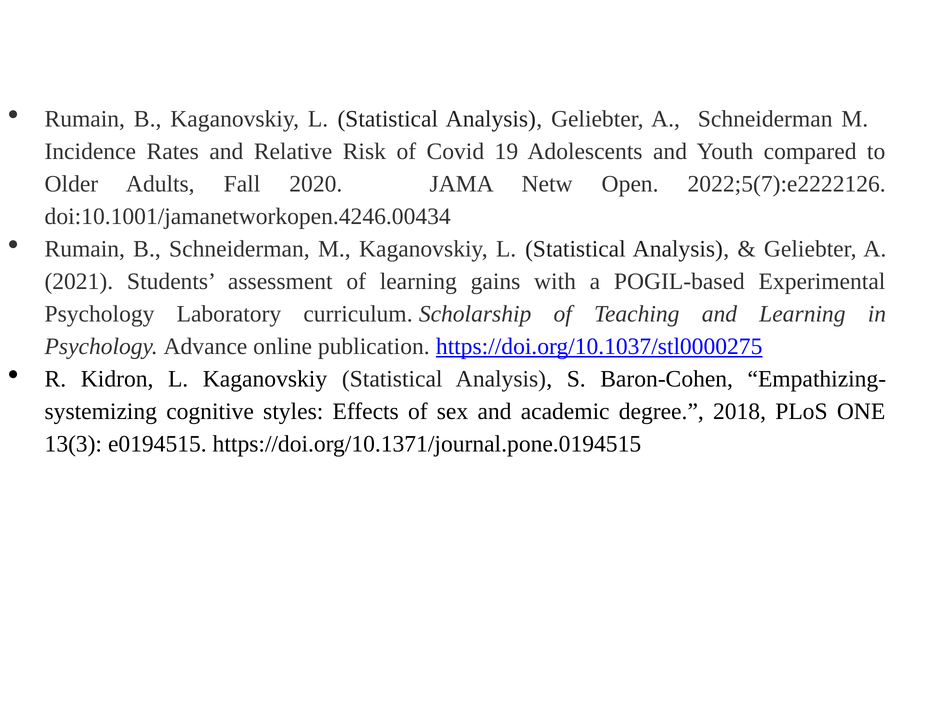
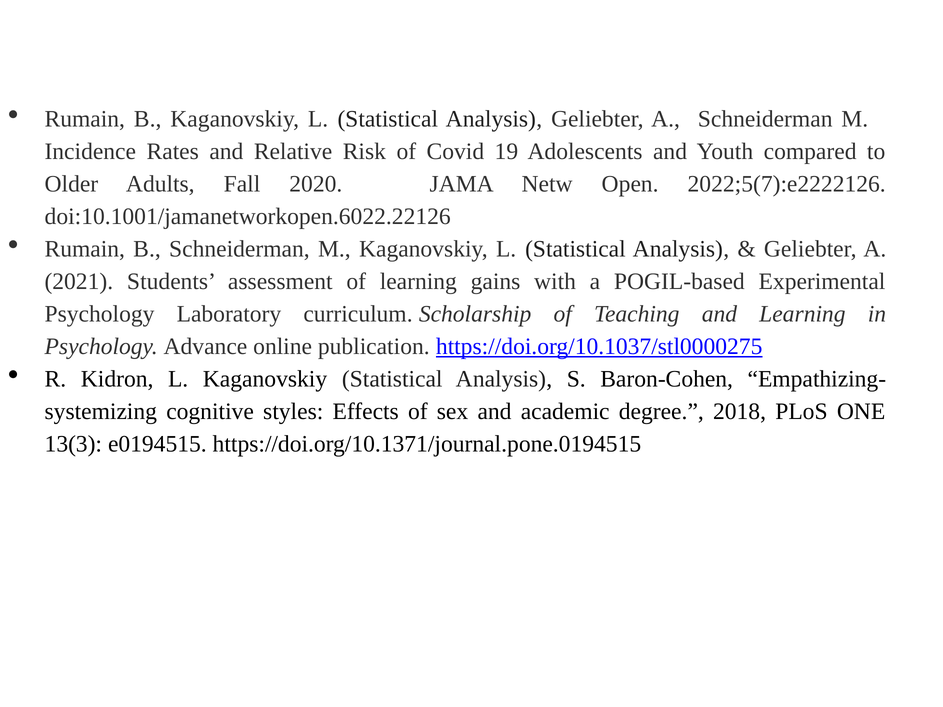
doi:10.1001/jamanetworkopen.4246.00434: doi:10.1001/jamanetworkopen.4246.00434 -> doi:10.1001/jamanetworkopen.6022.22126 (248, 216)
